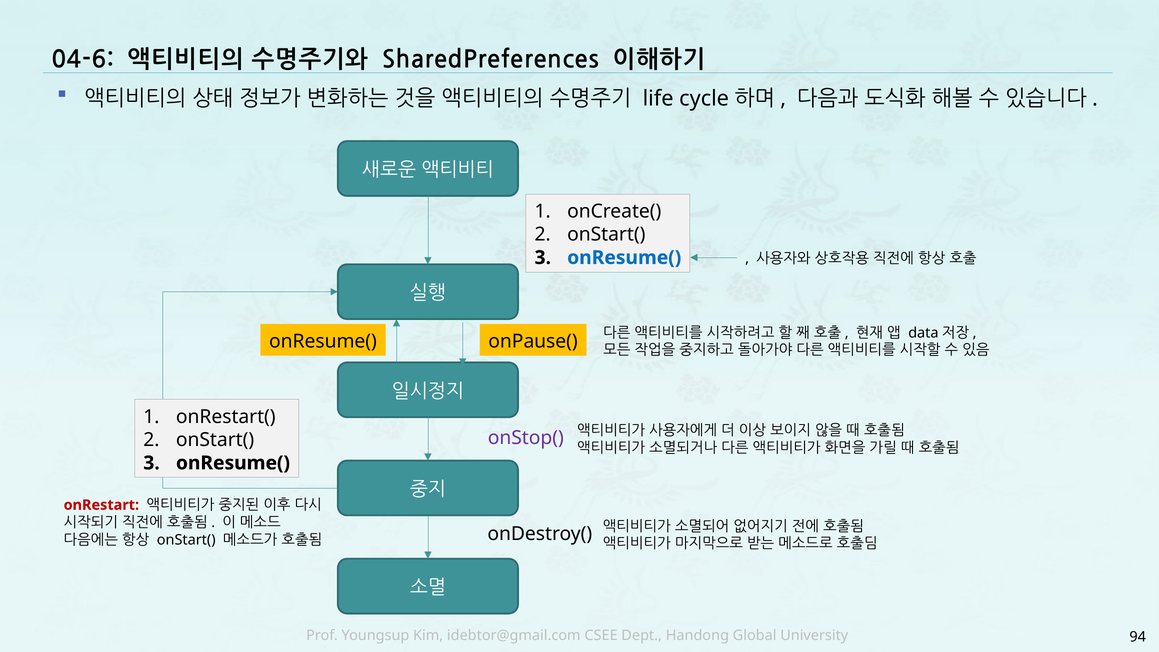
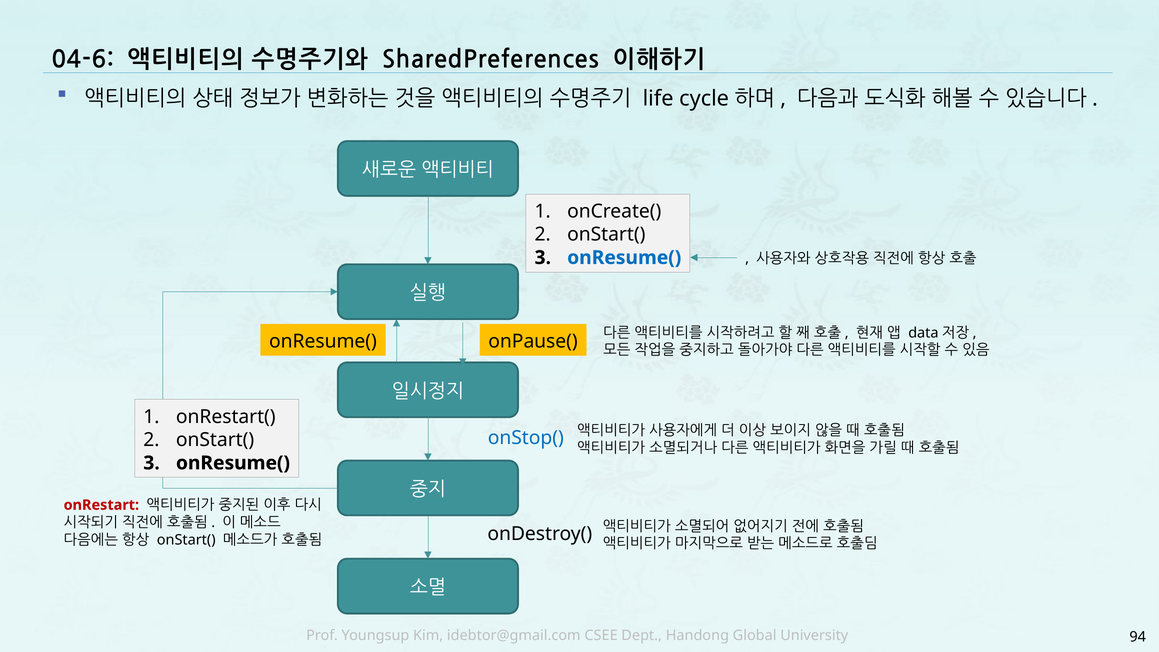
onStop( colour: purple -> blue (526, 438)
